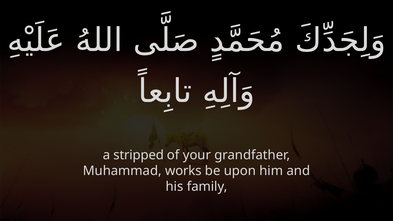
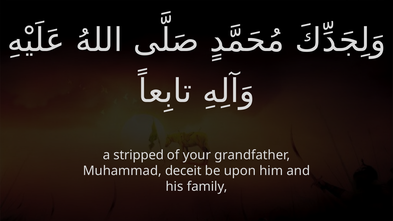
works: works -> deceit (183, 171)
